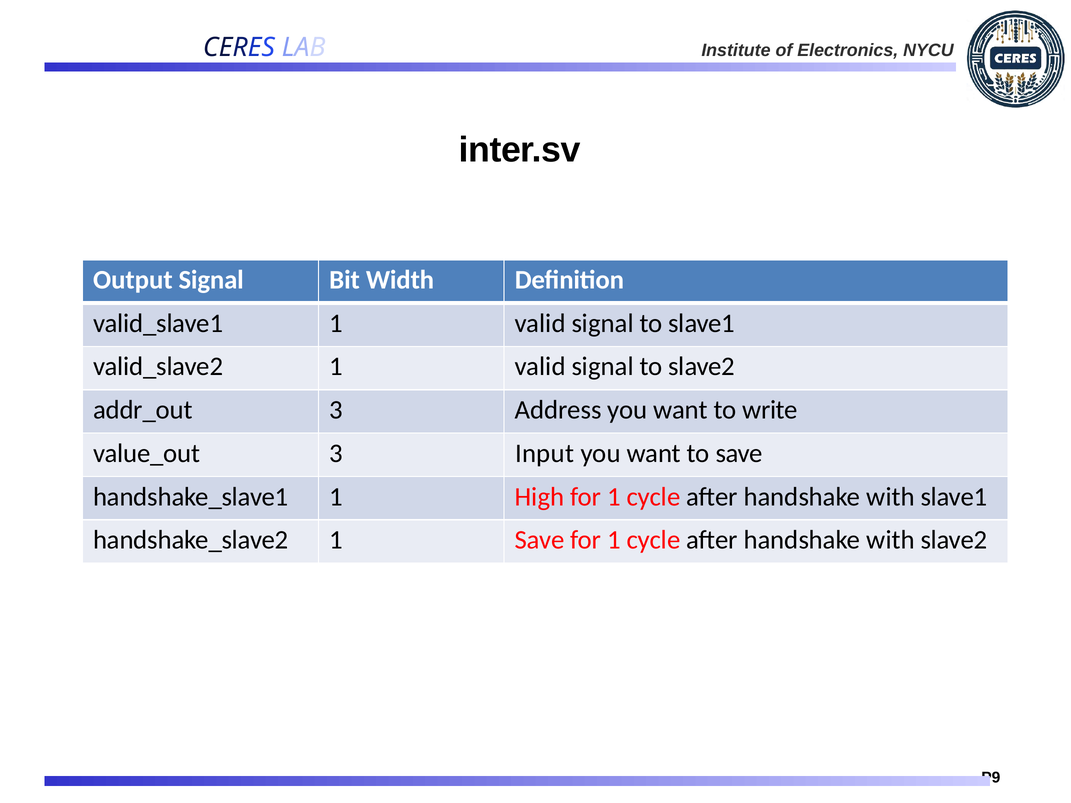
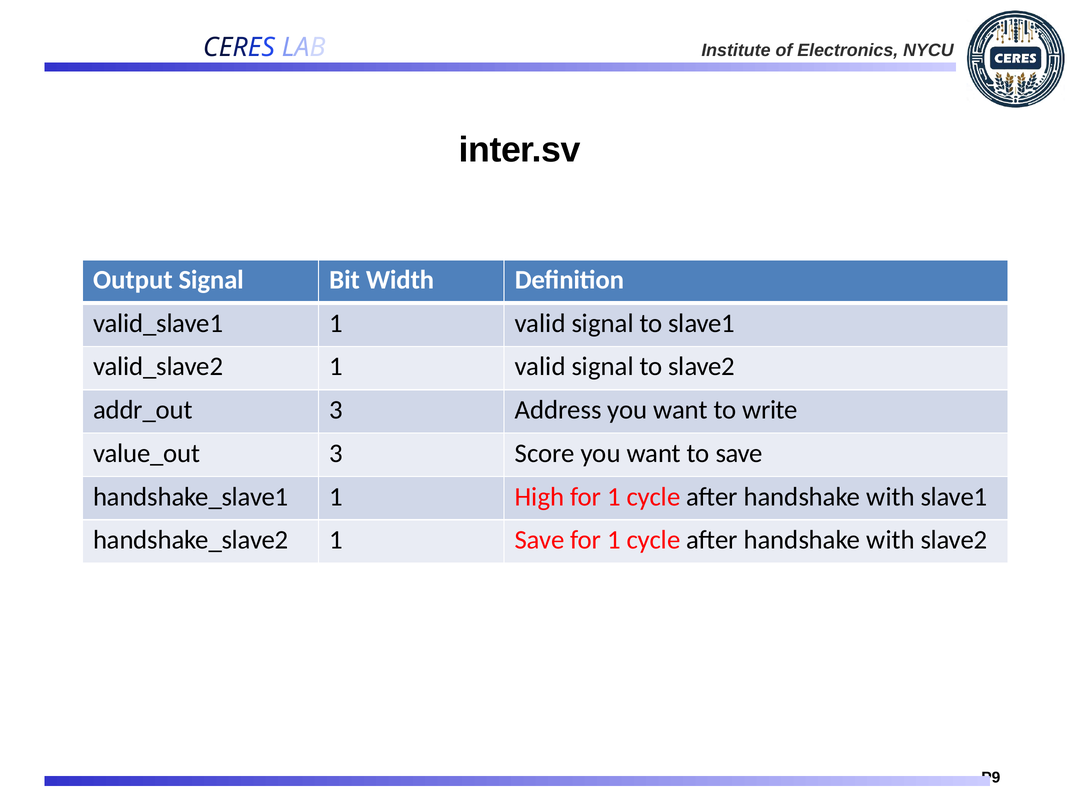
Input: Input -> Score (545, 454)
